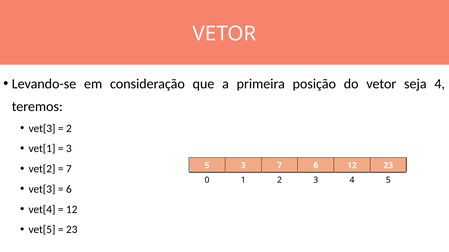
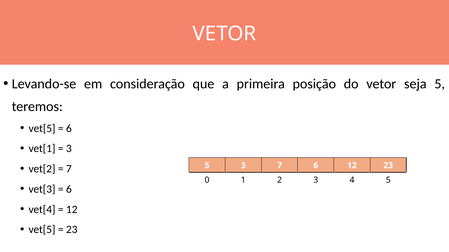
seja 4: 4 -> 5 (440, 84)
vet[3: vet[3 -> vet[5 (42, 129)
2: 2 -> 6 (69, 129)
